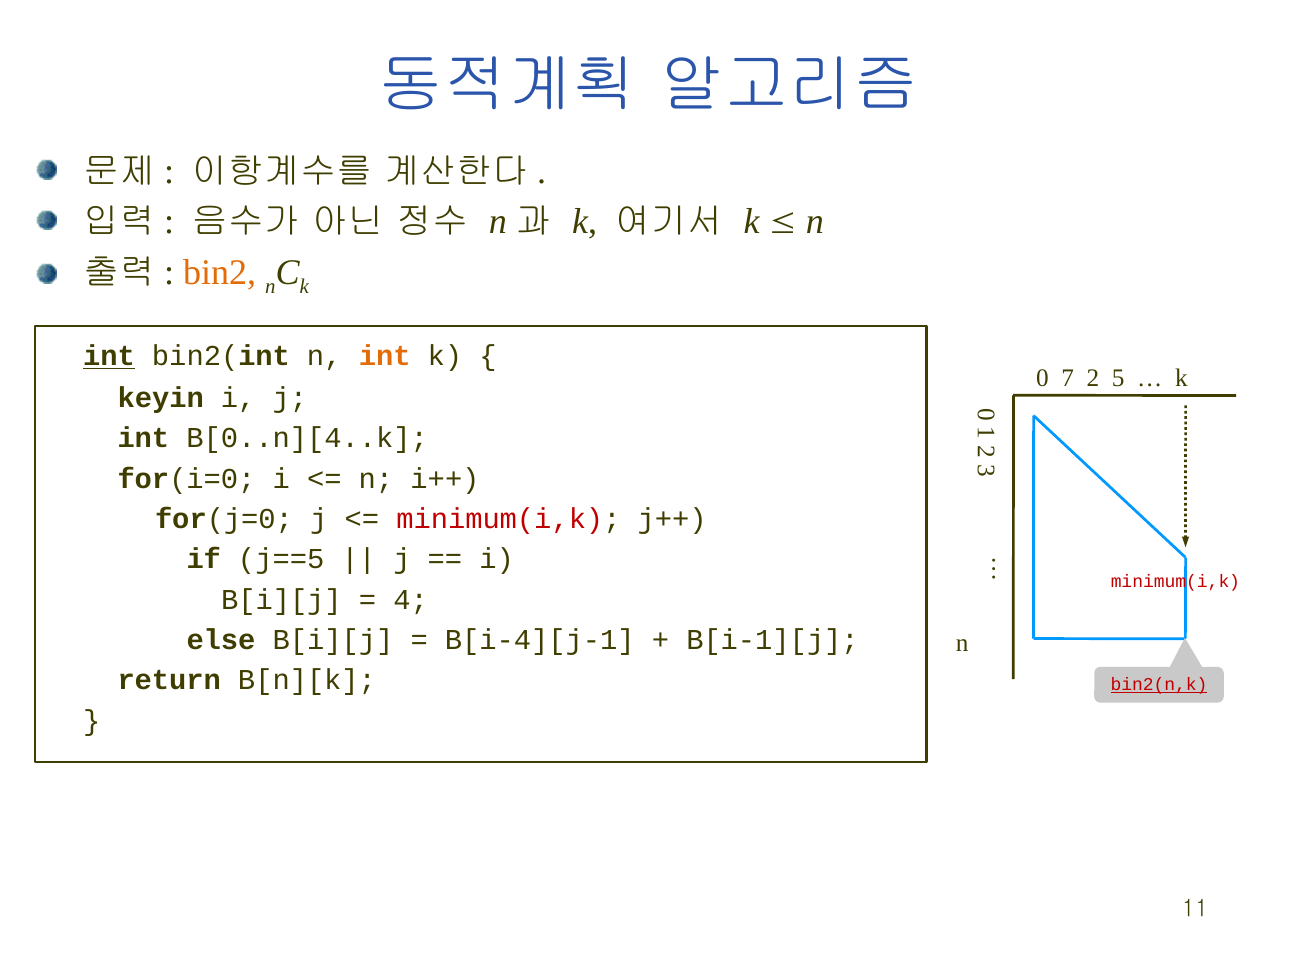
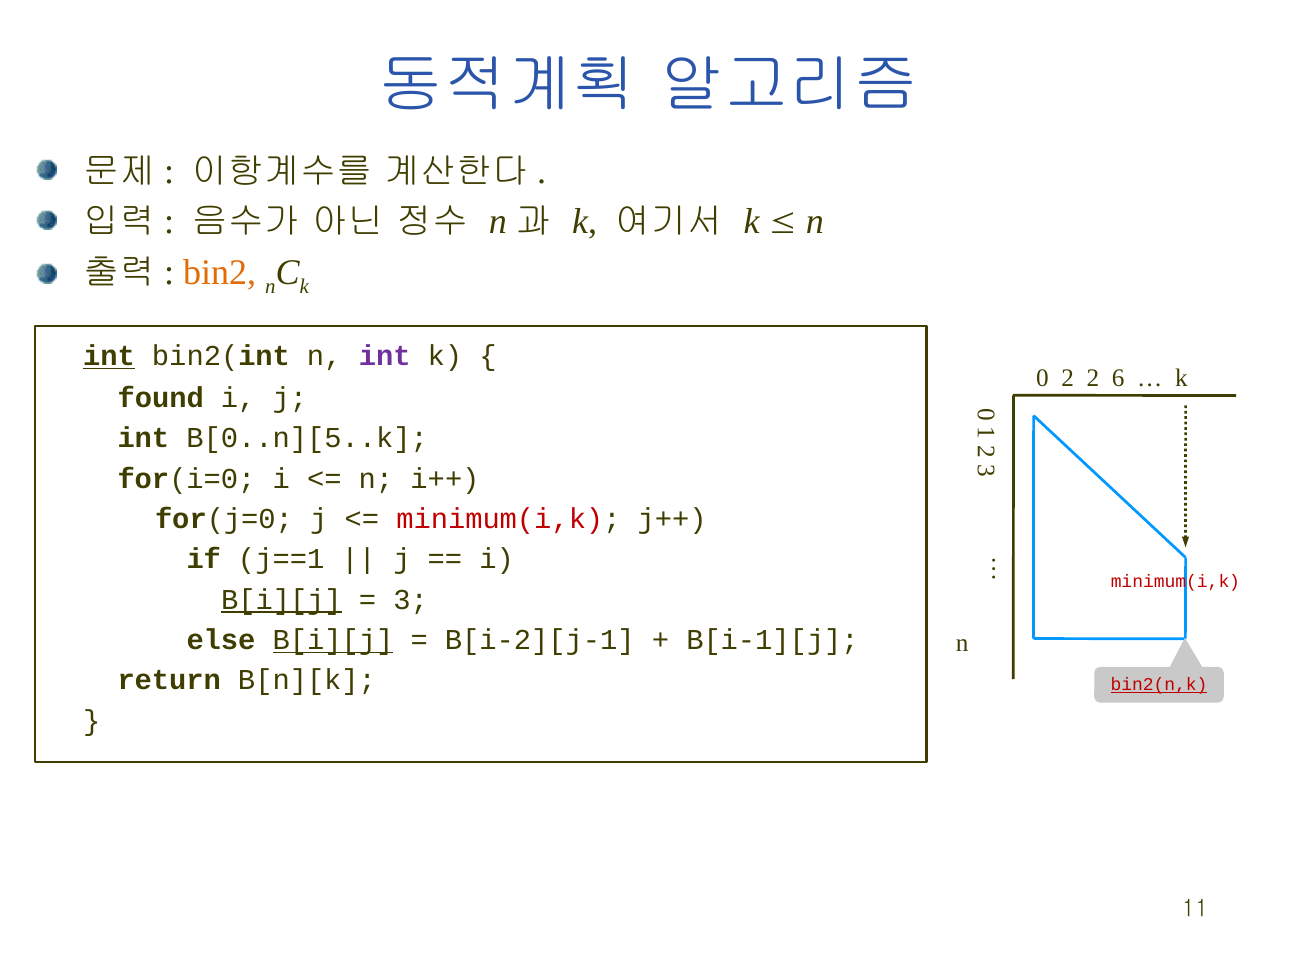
int colour: orange -> purple (385, 356)
0 7: 7 -> 2 (1068, 378)
5: 5 -> 6 (1118, 378)
keyin: keyin -> found (161, 398)
B[0..n][4..k: B[0..n][4..k -> B[0..n][5..k (307, 438)
j==5: j==5 -> j==1 (281, 559)
B[i][j underline: none -> present (281, 600)
4: 4 -> 3 (411, 600)
B[i][j underline: none -> present (333, 640)
B[i-4][j-1: B[i-4][j-1 -> B[i-2][j-1 (540, 640)
